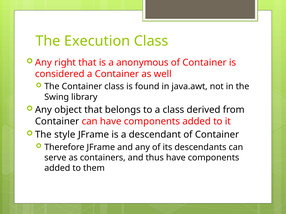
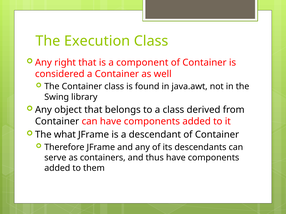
anonymous: anonymous -> component (142, 63)
style: style -> what (65, 135)
